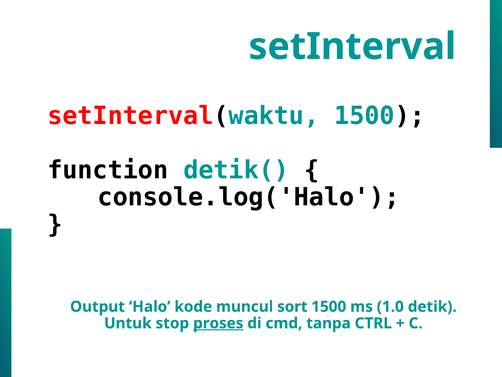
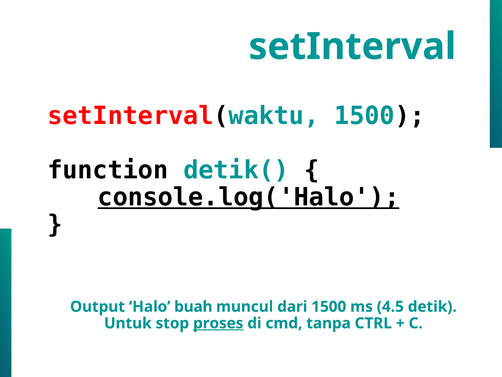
console.log('Halo underline: none -> present (249, 197)
kode: kode -> buah (193, 306)
sort: sort -> dari (292, 306)
1.0: 1.0 -> 4.5 (390, 306)
